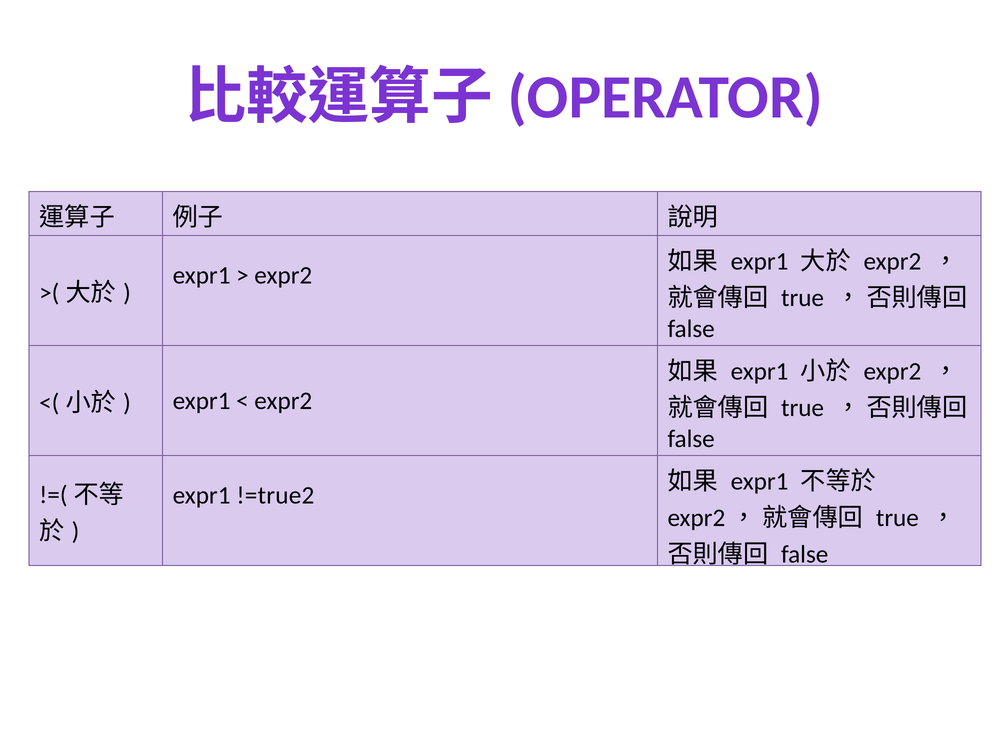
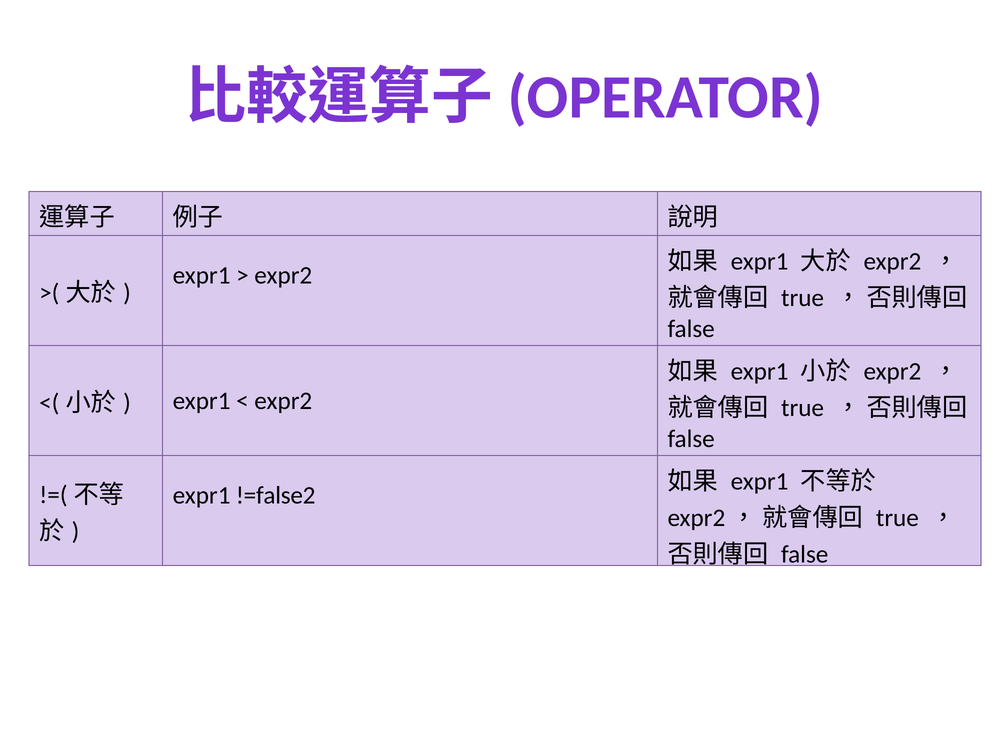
!=true2: !=true2 -> !=false2 (276, 496)
